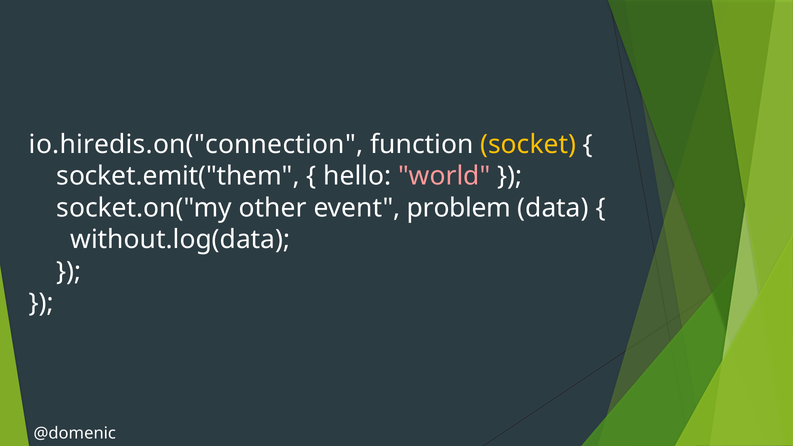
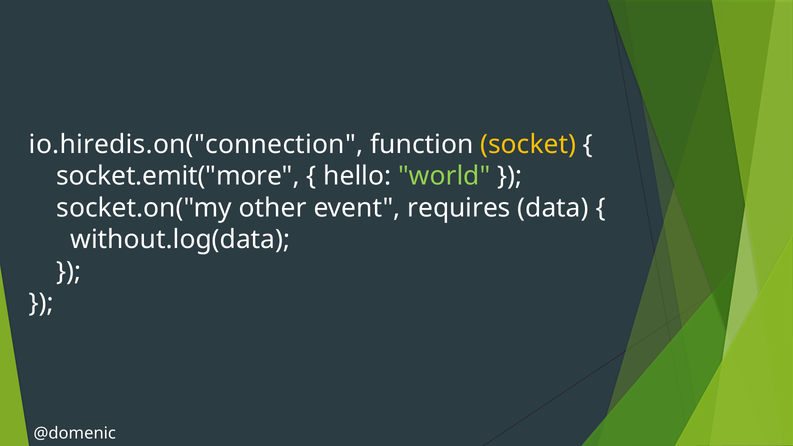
socket.emit("them: socket.emit("them -> socket.emit("more (178, 176)
world colour: pink -> light green (444, 176)
problem: problem -> requires (459, 208)
